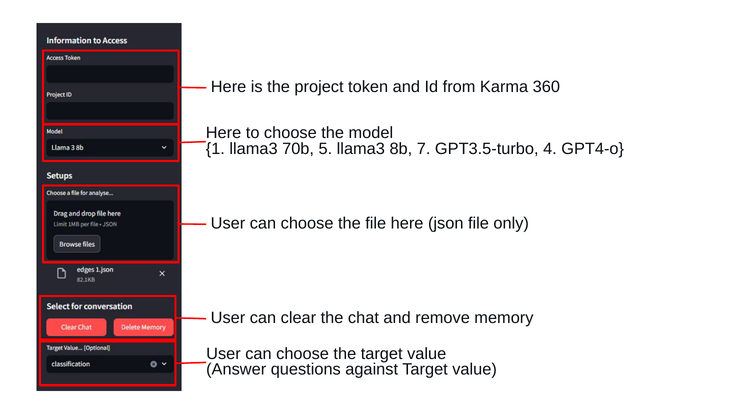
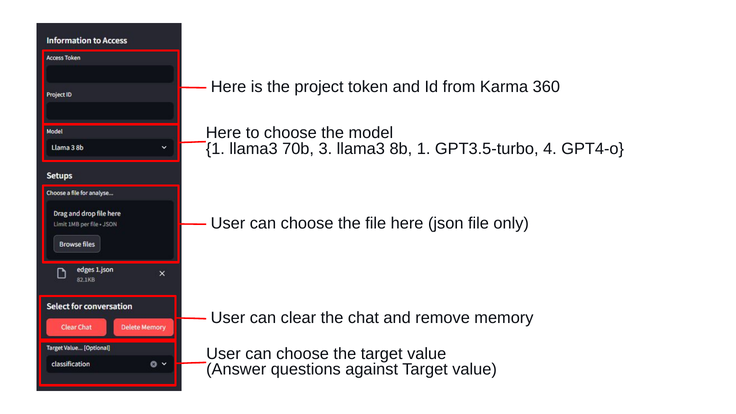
5: 5 -> 3 (325, 149)
8b 7: 7 -> 1 (424, 149)
